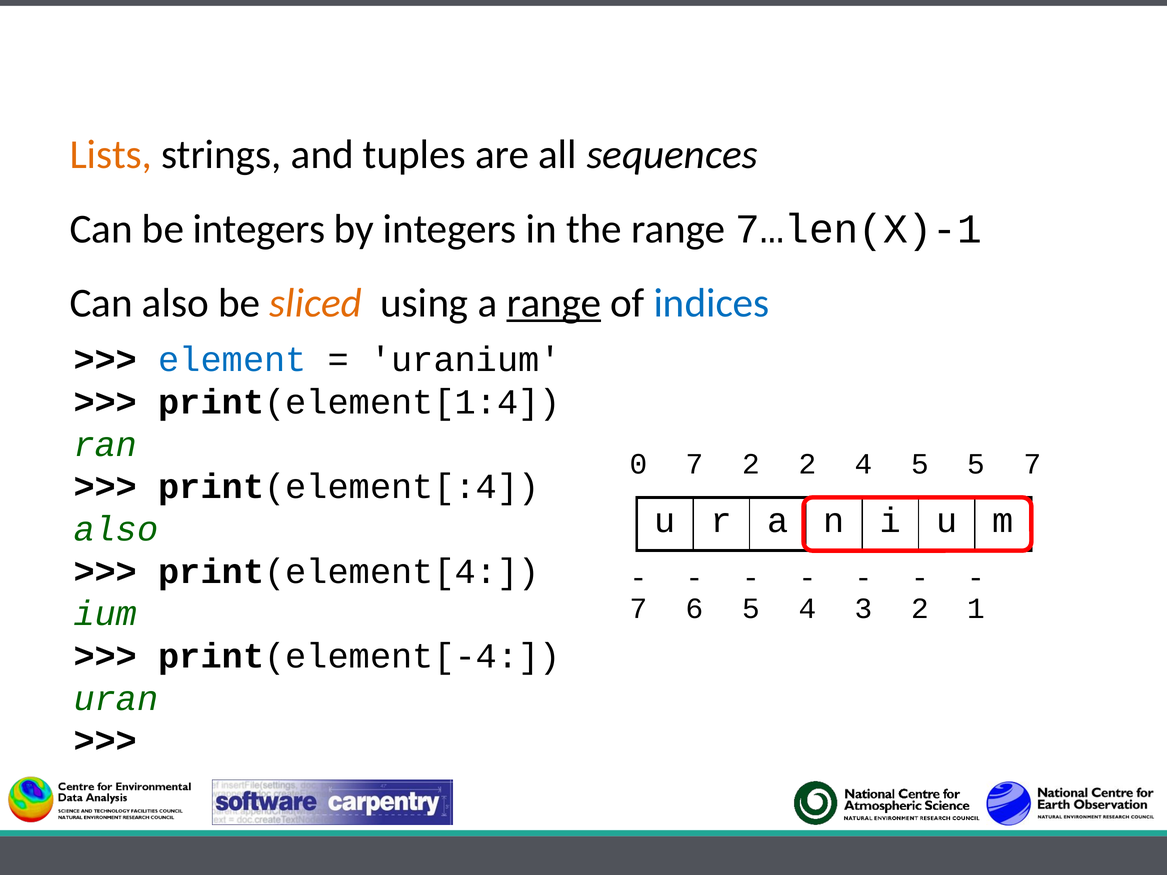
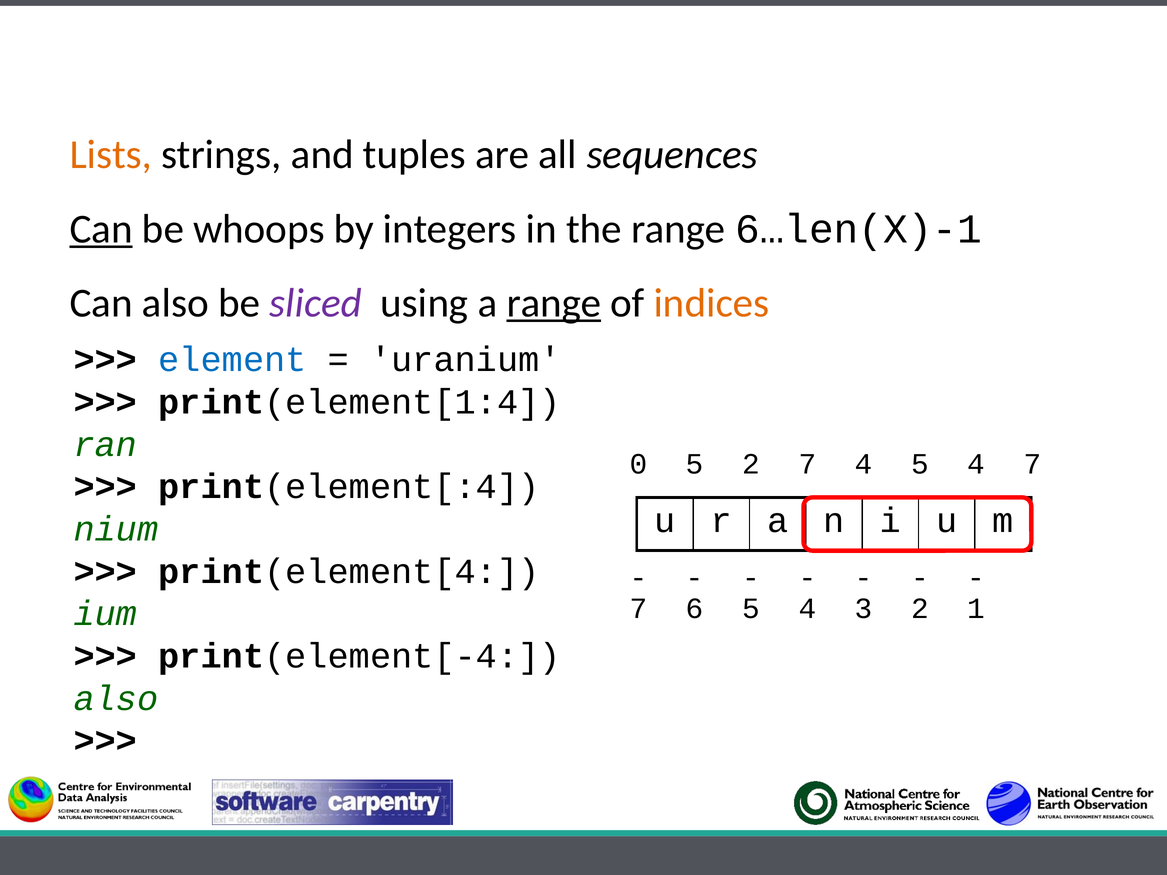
Can underline: none -> present (101, 229)
be integers: integers -> whoops (259, 229)
7…len(X)-1: 7…len(X)-1 -> 6…len(X)-1 (858, 229)
sliced colour: orange -> purple (316, 303)
indices colour: blue -> orange (712, 303)
0 7: 7 -> 5 (695, 464)
2 2: 2 -> 7 (807, 464)
5 5: 5 -> 4 (976, 464)
also: also -> nium (116, 529)
uran: uran -> also (116, 699)
